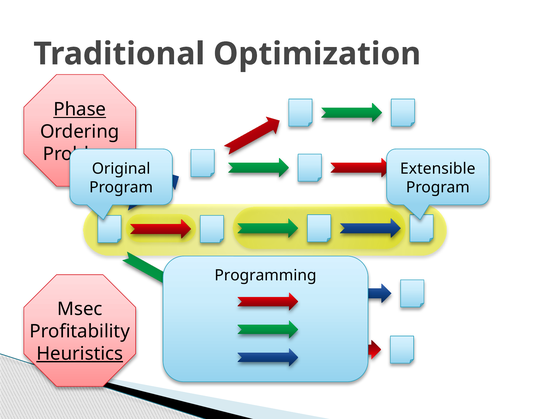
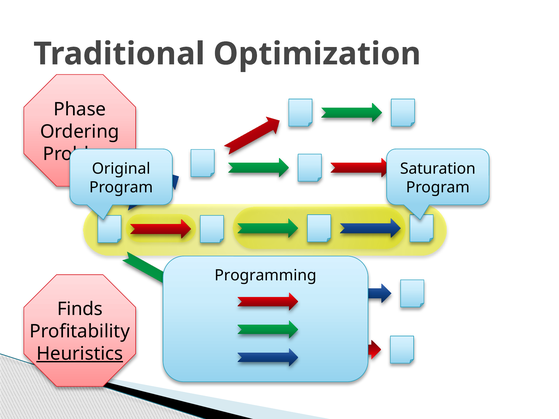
Phase underline: present -> none (80, 110)
Extensible: Extensible -> Saturation (438, 169)
Msec: Msec -> Finds (80, 309)
